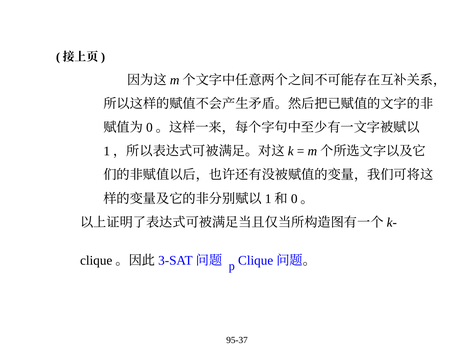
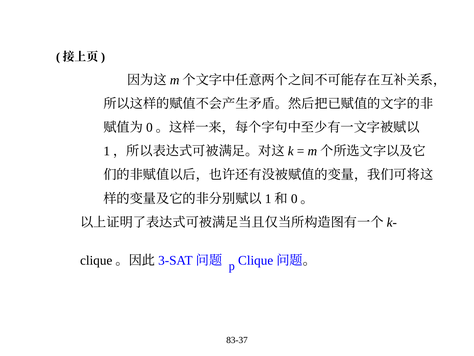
95-37: 95-37 -> 83-37 (237, 340)
